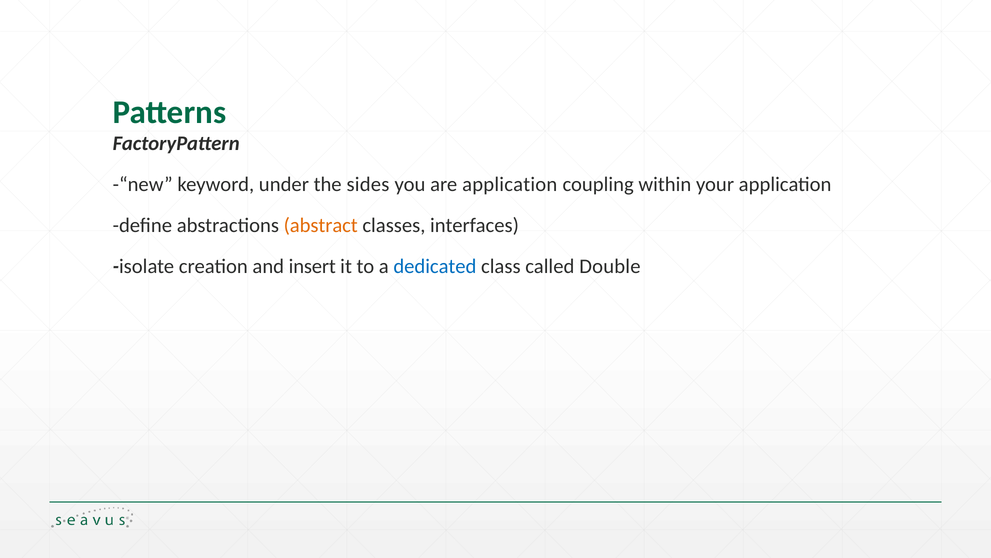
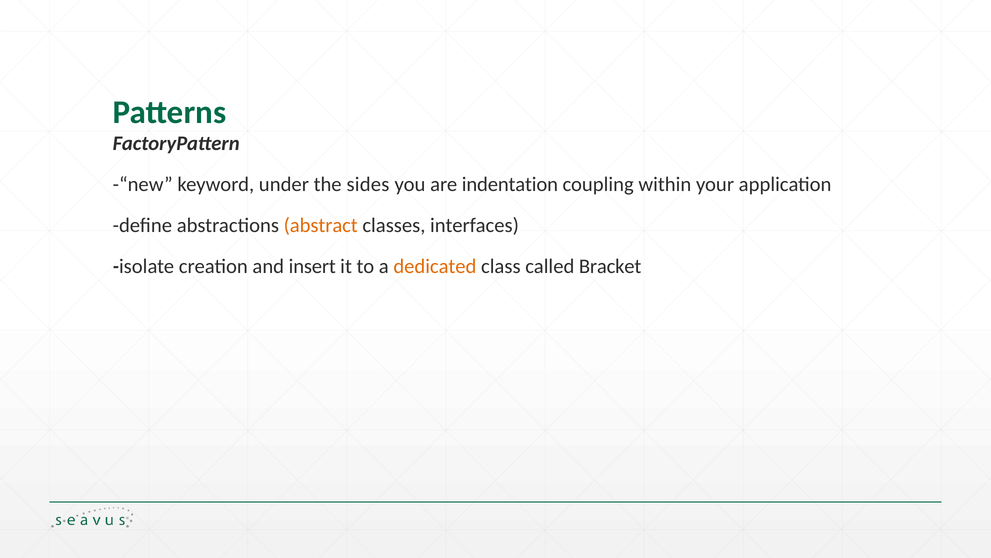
are application: application -> indentation (510, 184)
dedicated colour: blue -> orange (435, 266)
Double: Double -> Bracket (610, 266)
